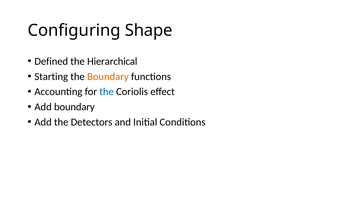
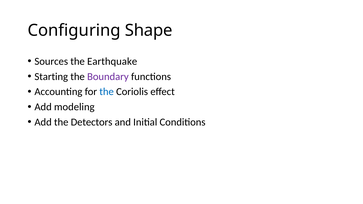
Defined: Defined -> Sources (51, 61)
Hierarchical: Hierarchical -> Earthquake (112, 61)
Boundary colour: orange -> purple (108, 77)
Add boundary: boundary -> modeling (74, 107)
